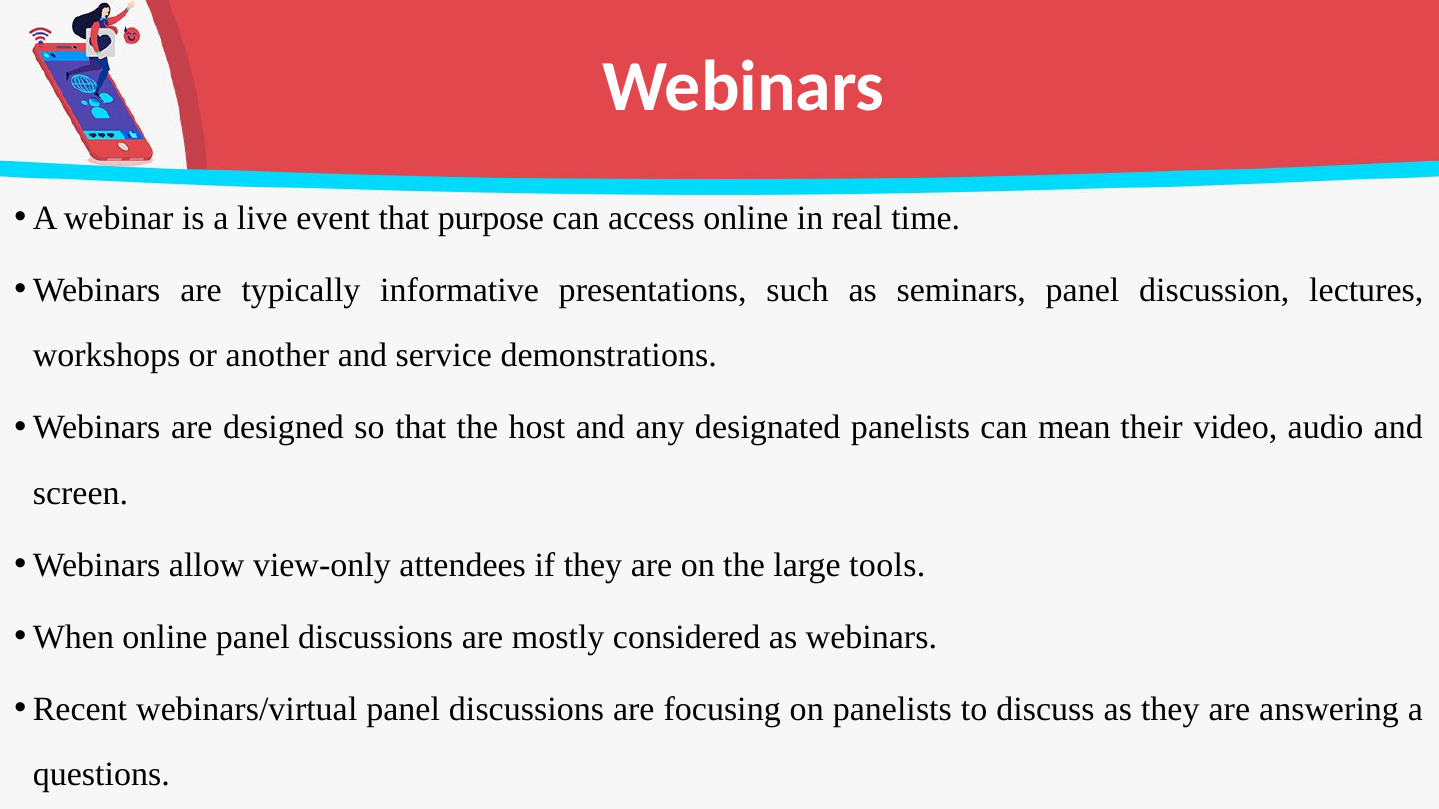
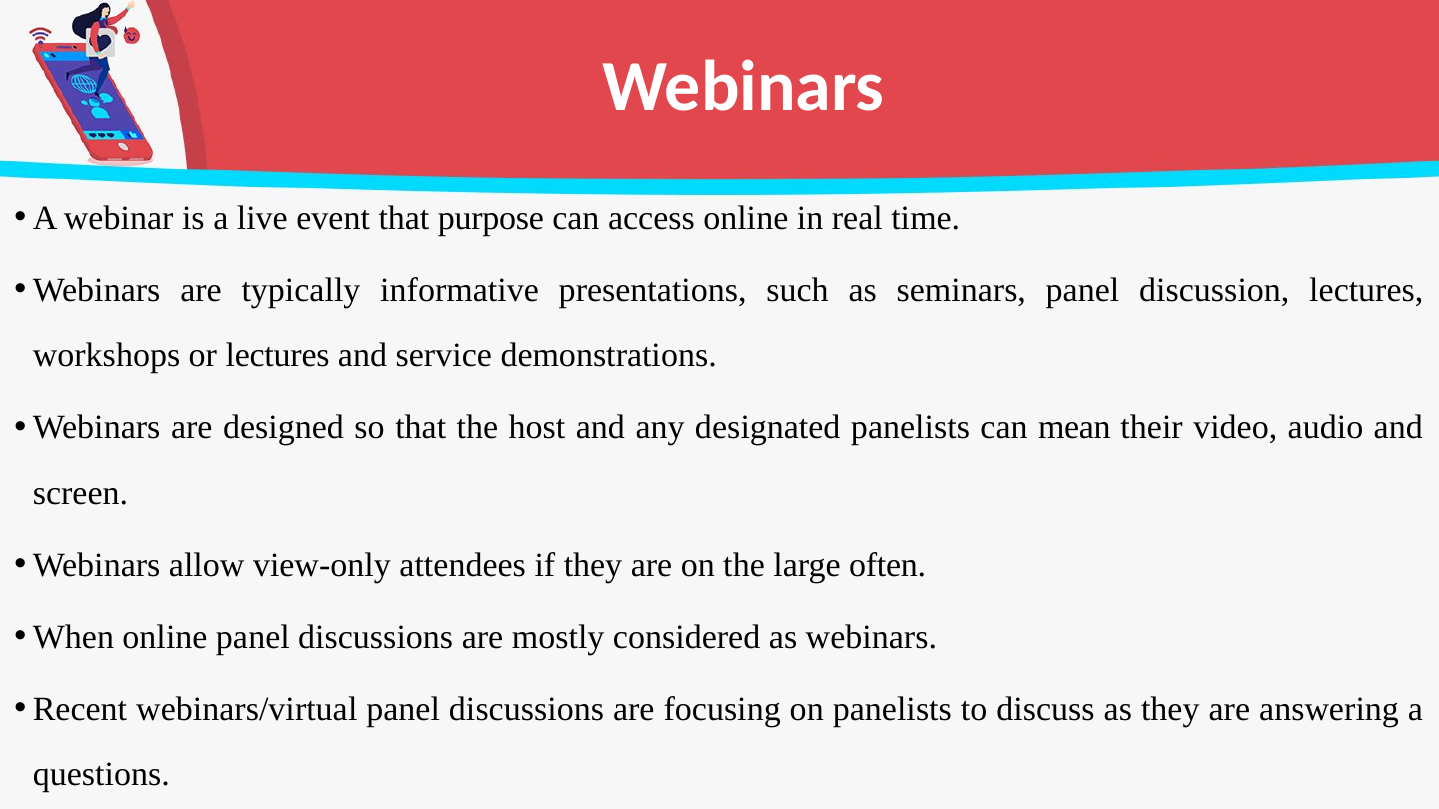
or another: another -> lectures (278, 356)
tools: tools -> often (888, 565)
